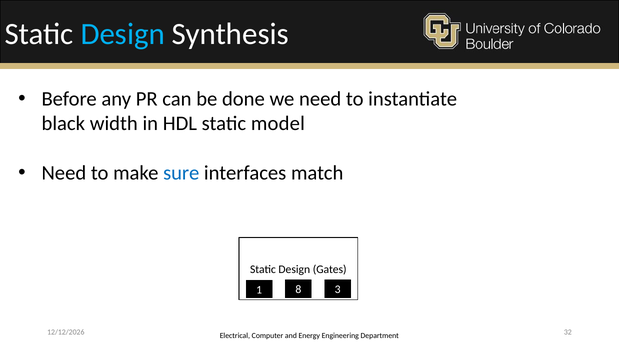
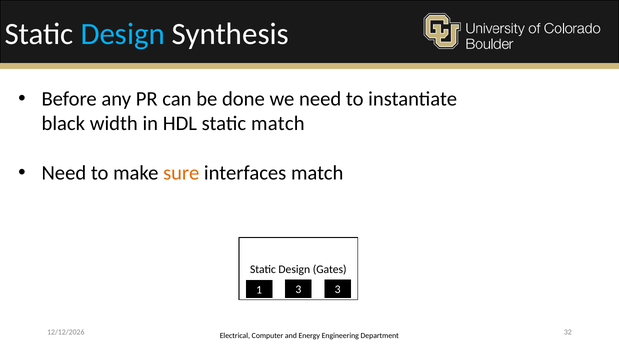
static model: model -> match (278, 124)
sure colour: blue -> orange (181, 173)
1 8: 8 -> 3 (298, 290)
